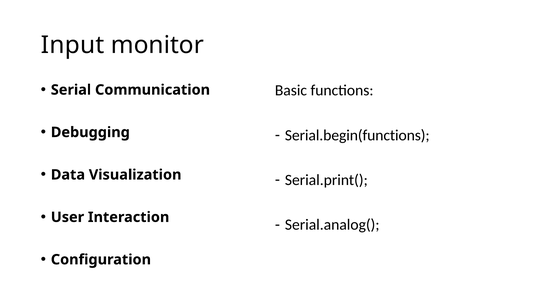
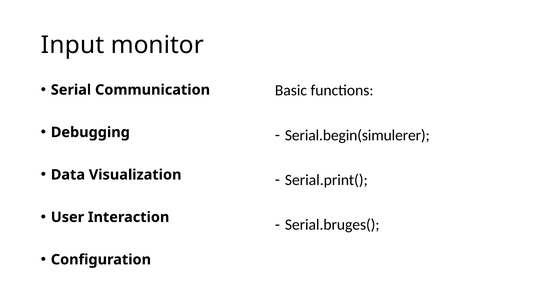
Serial.begin(functions: Serial.begin(functions -> Serial.begin(simulerer (357, 135)
Serial.analog(: Serial.analog( -> Serial.bruges( (332, 225)
